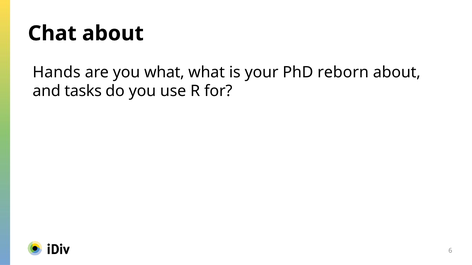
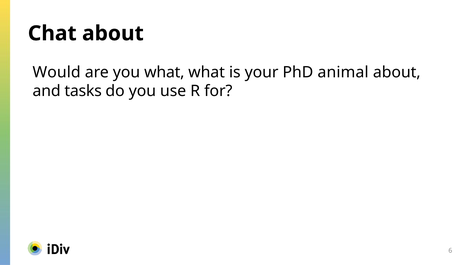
Hands: Hands -> Would (57, 72)
reborn: reborn -> animal (343, 72)
